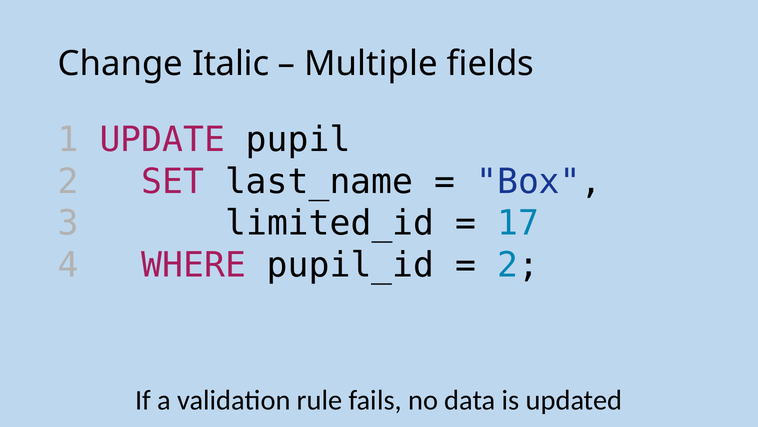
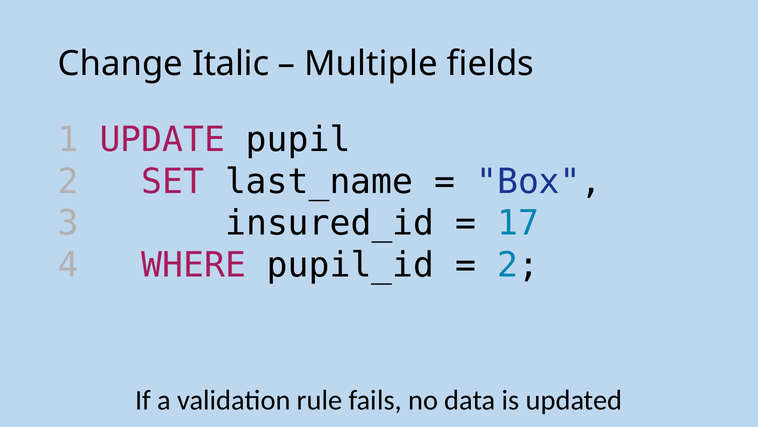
limited_id: limited_id -> insured_id (330, 223)
